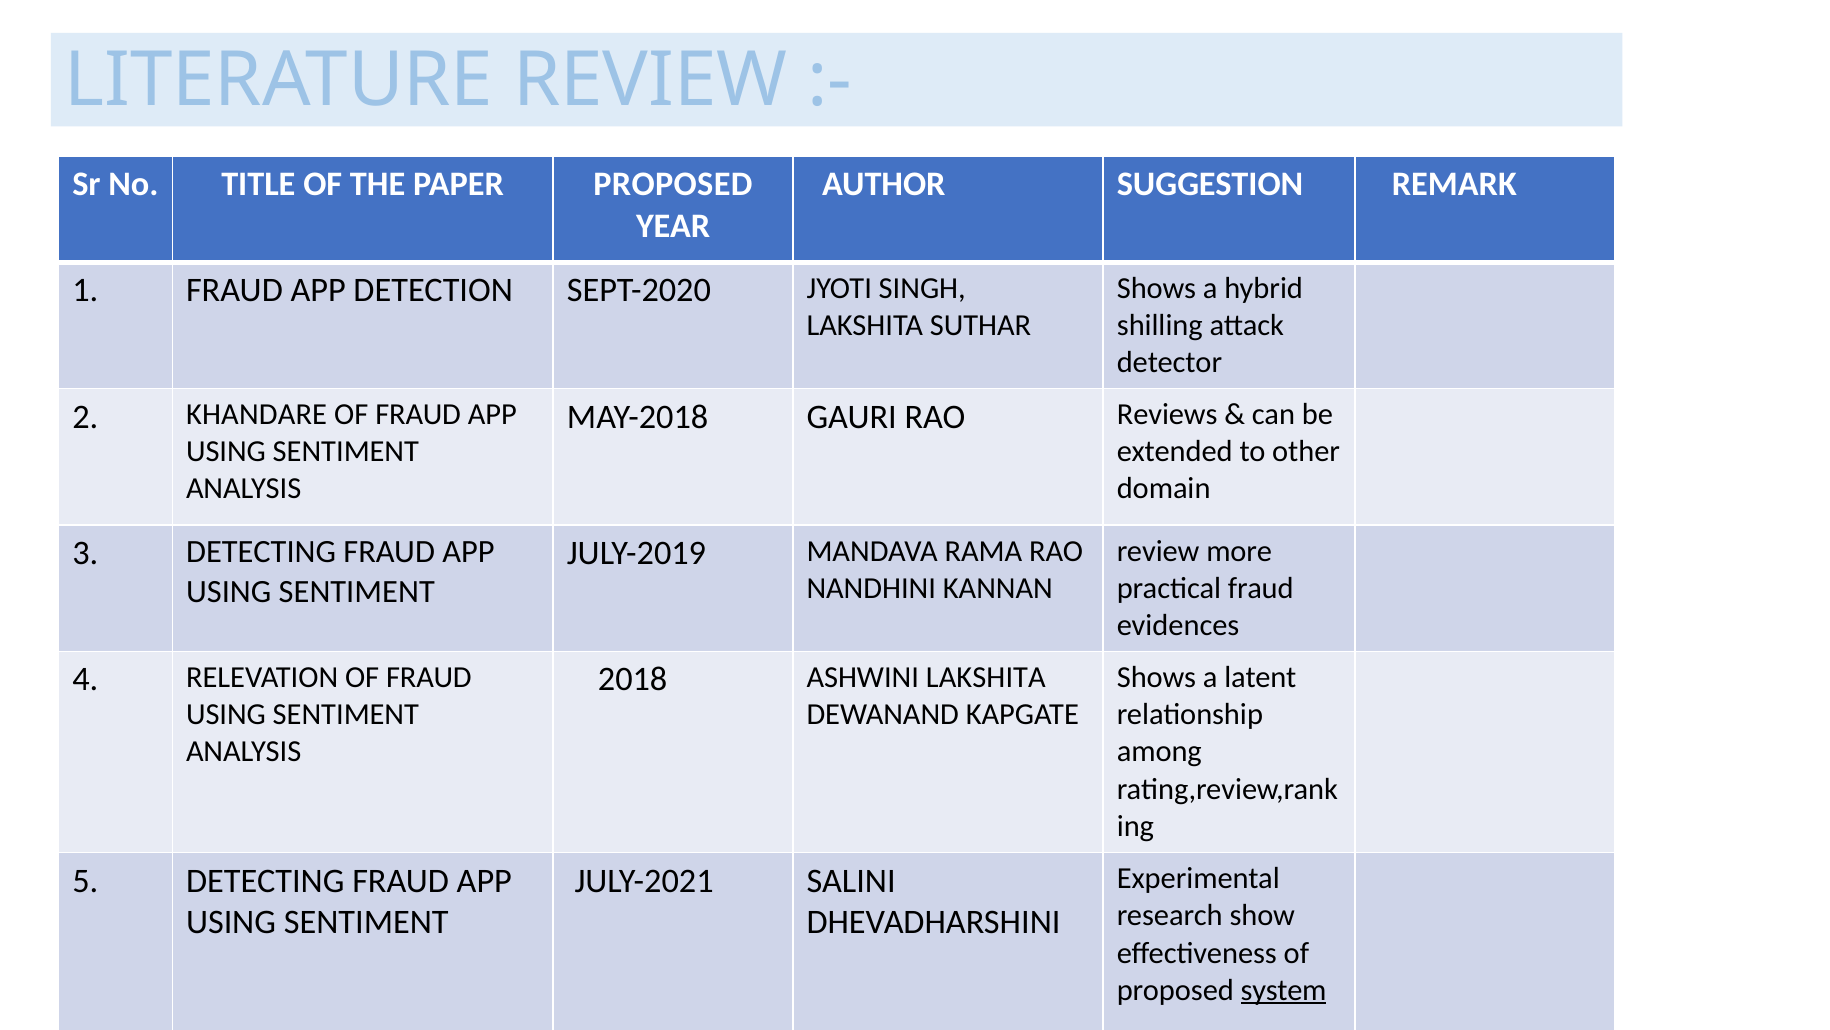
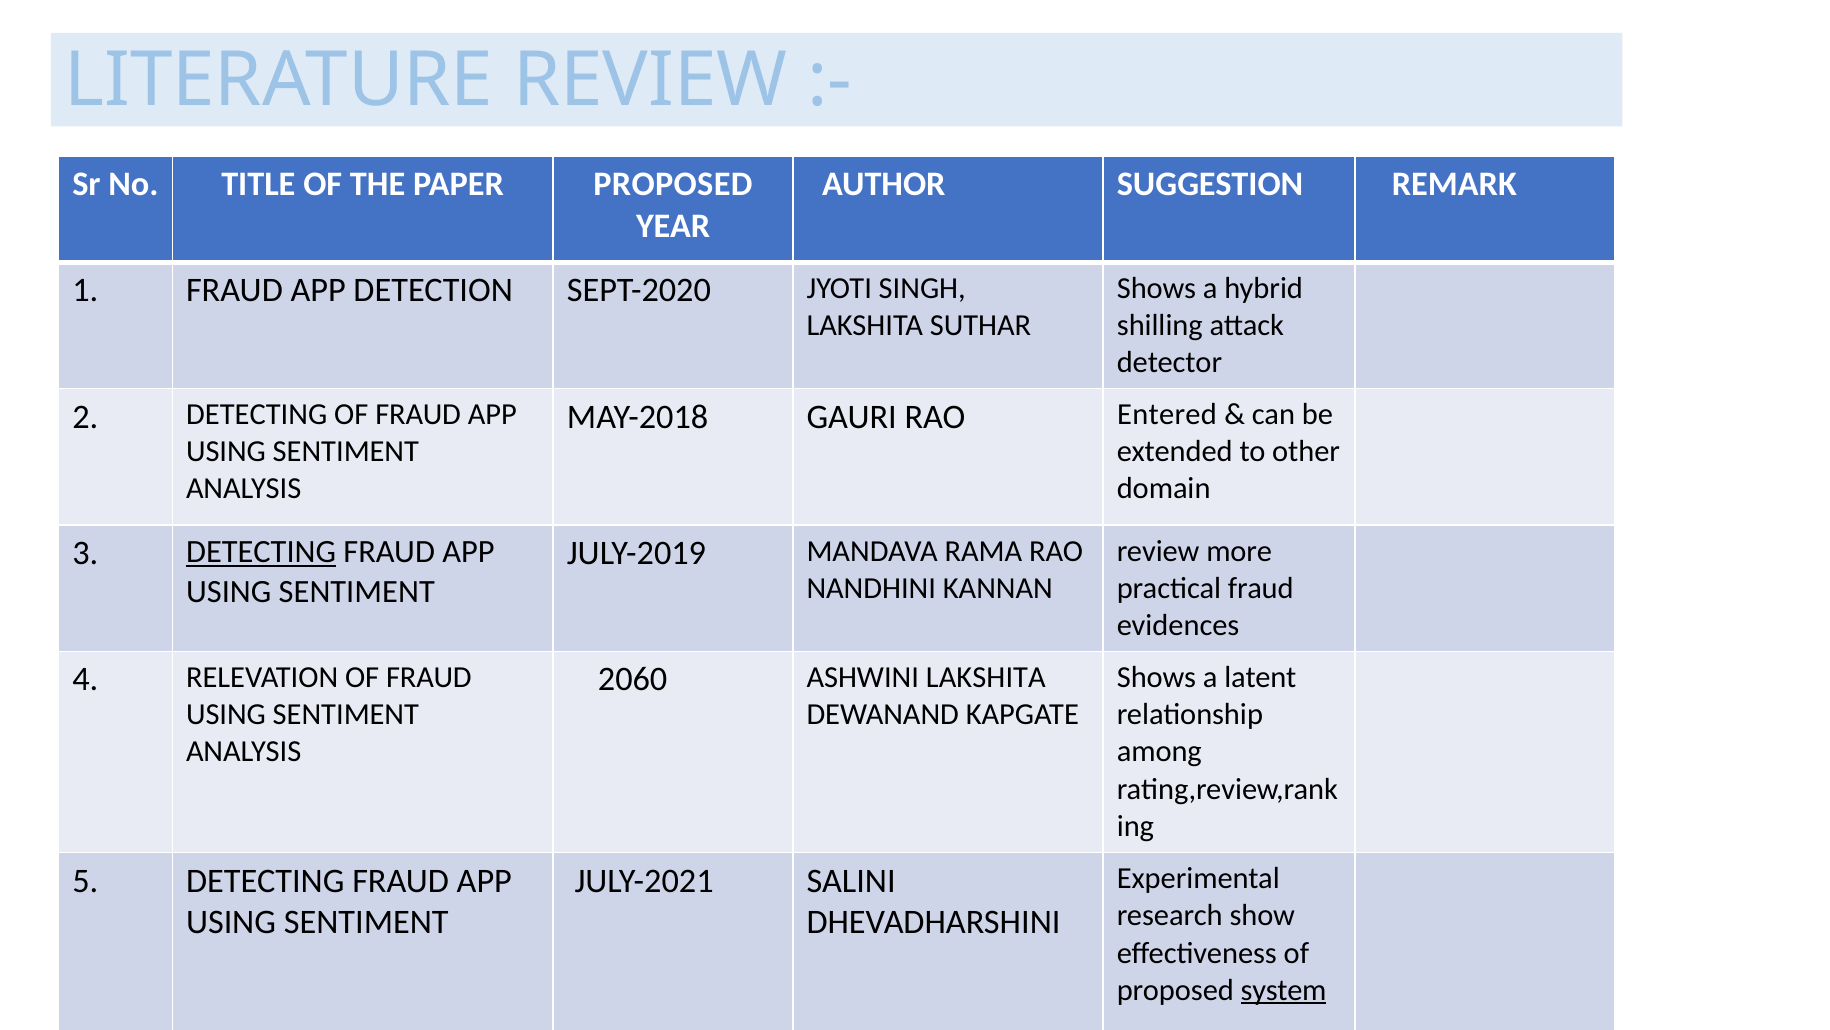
2 KHANDARE: KHANDARE -> DETECTING (257, 414)
Reviews: Reviews -> Entered (1167, 414)
DETECTING underline: none -> present (261, 552)
2018: 2018 -> 2060 (633, 679)
